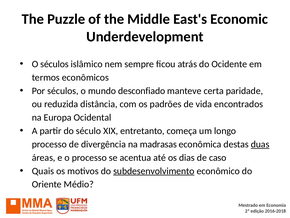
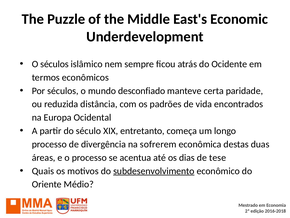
madrasas: madrasas -> sofrerem (158, 144)
duas underline: present -> none (260, 144)
caso: caso -> tese (218, 157)
